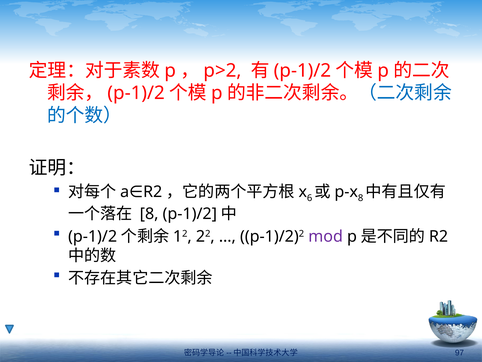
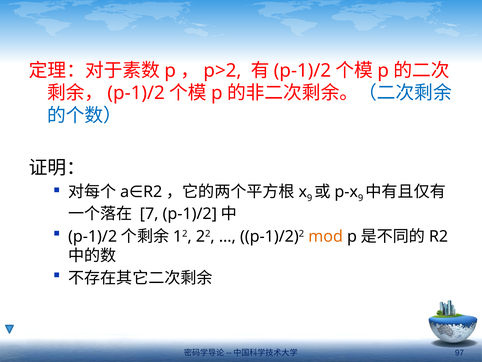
6: 6 -> 9 (310, 198)
8: 8 -> 9 (361, 198)
8: 8 -> 7 (149, 214)
mod colour: purple -> orange (326, 236)
